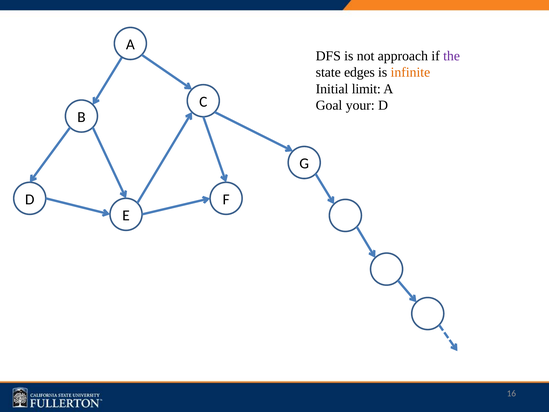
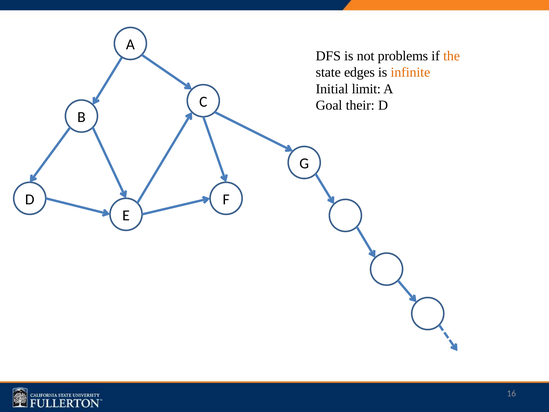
approach: approach -> problems (403, 56)
the colour: purple -> orange (452, 56)
your: your -> their (360, 105)
